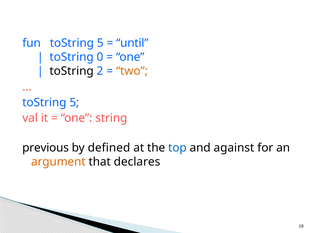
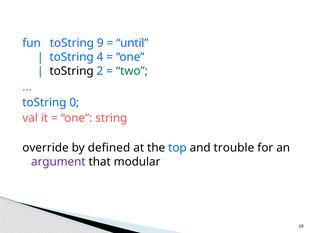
fun toString 5: 5 -> 9 (100, 43)
0: 0 -> 4 (100, 57)
two colour: orange -> green (132, 71)
5: 5 -> 0 (74, 103)
previous: previous -> override (46, 148)
against: against -> trouble (234, 148)
argument colour: orange -> purple (58, 162)
declares: declares -> modular (137, 162)
